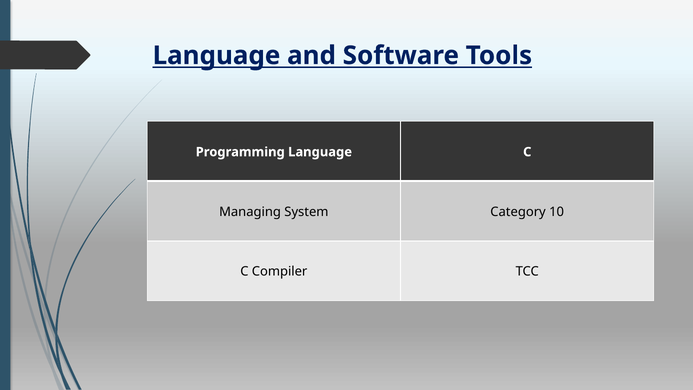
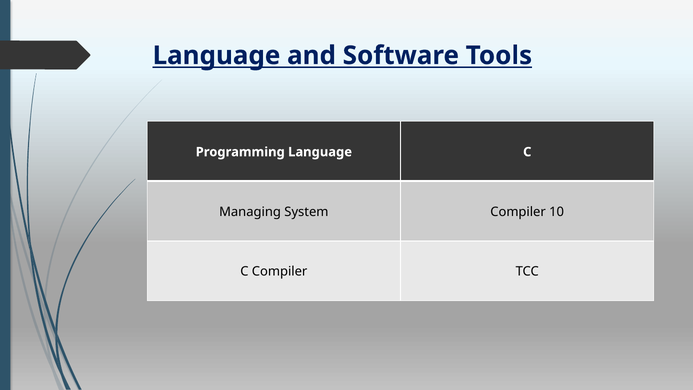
System Category: Category -> Compiler (518, 212)
